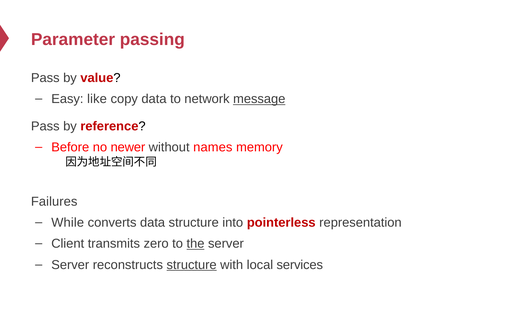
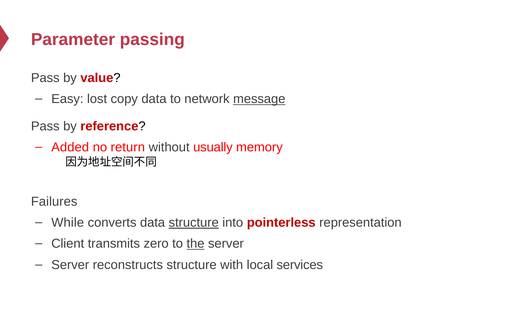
like: like -> lost (97, 99)
Before: Before -> Added (70, 147)
newer: newer -> return (128, 147)
names: names -> usually (213, 147)
structure underline: none -> present (194, 223)
structure underline: present -> none (192, 265)
